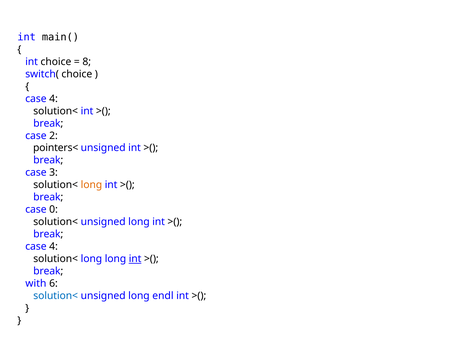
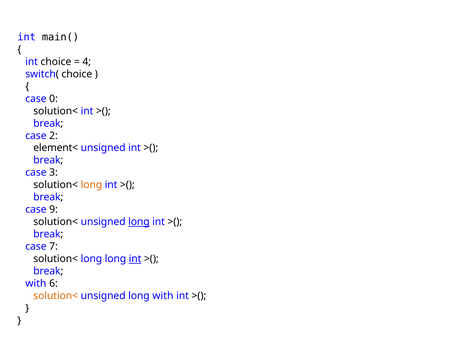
8: 8 -> 4 (87, 62)
4: 4 -> 0 (54, 98)
pointers<: pointers< -> element< (56, 148)
0: 0 -> 9 (54, 209)
long underline: none -> present (139, 222)
4: 4 -> 7 (54, 246)
solution< colour: blue -> orange (56, 295)
long endl: endl -> with (163, 295)
